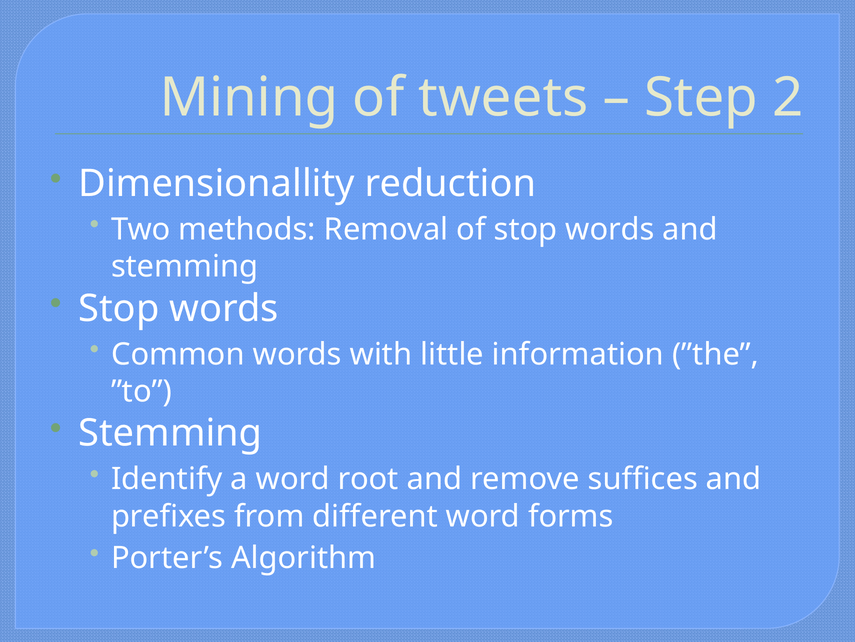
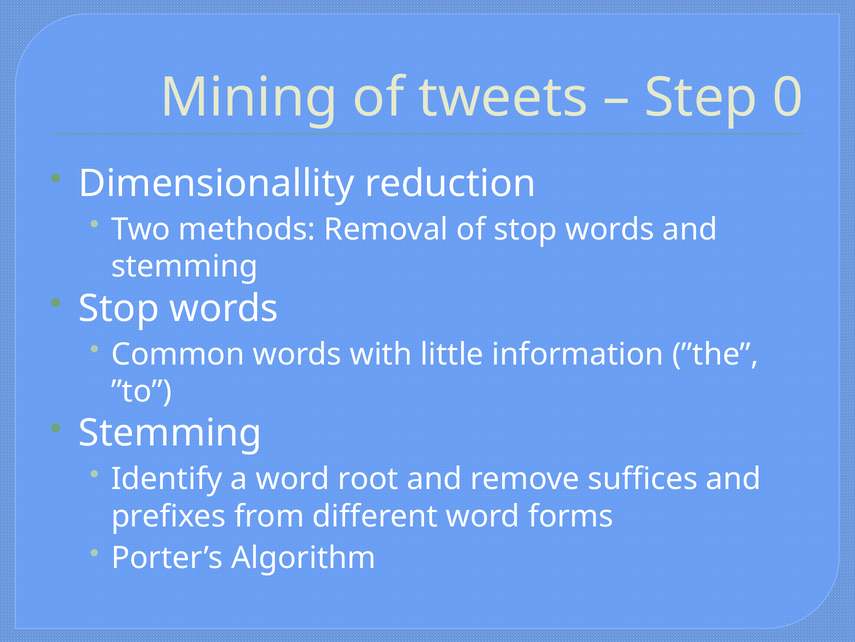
2: 2 -> 0 (788, 97)
